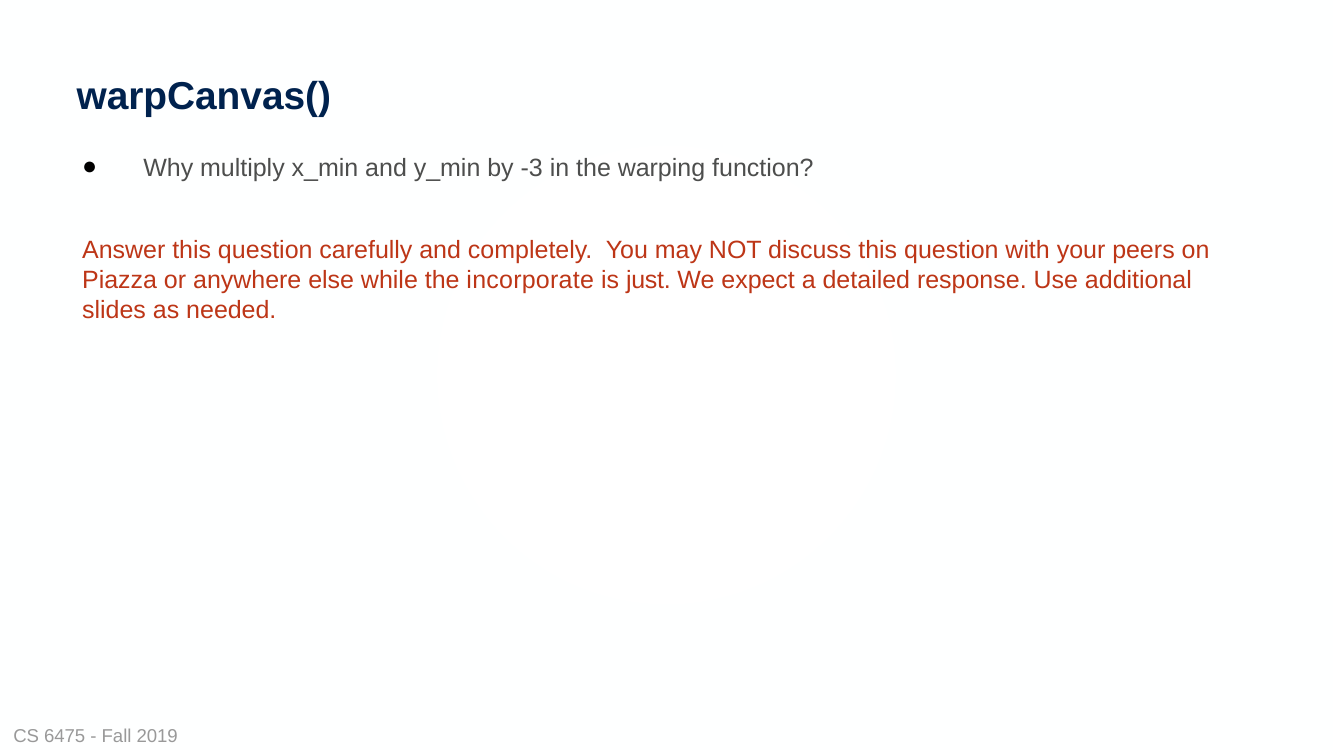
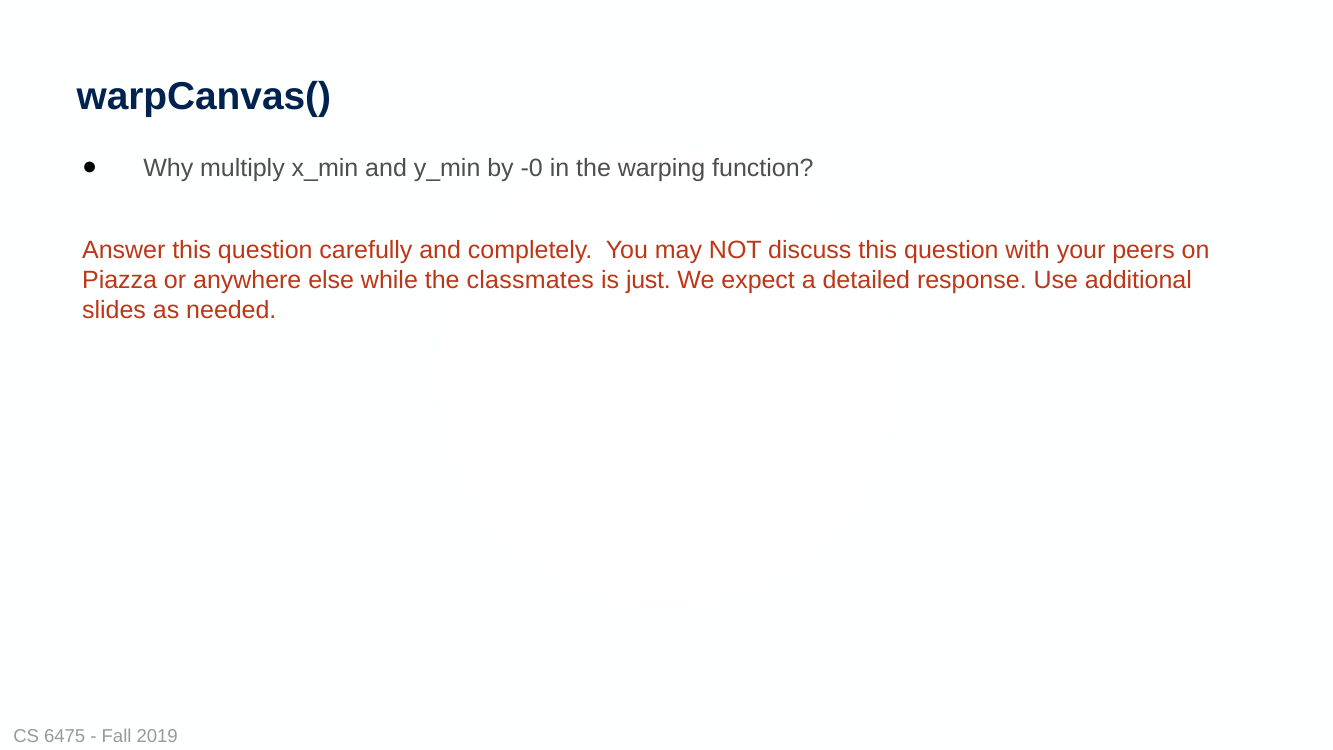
-3: -3 -> -0 (532, 168)
incorporate: incorporate -> classmates (530, 280)
